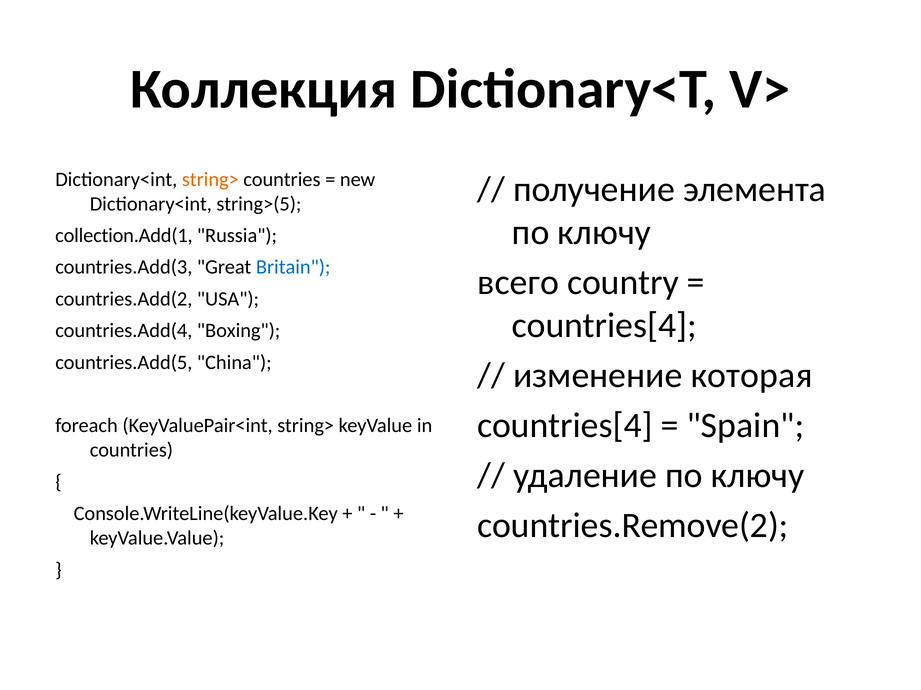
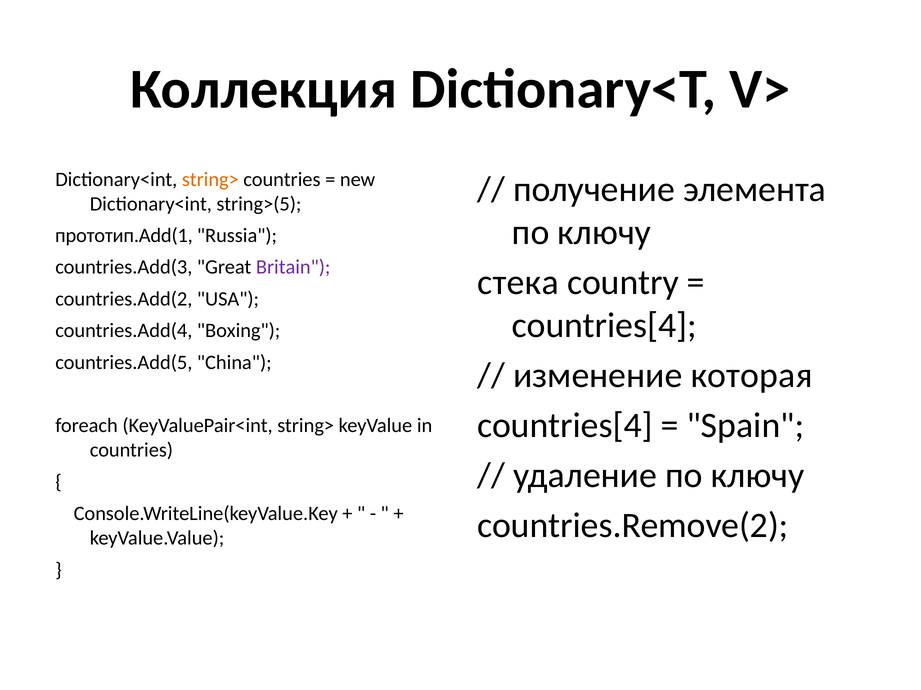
collection.Add(1: collection.Add(1 -> прототип.Add(1 (124, 236)
Britain colour: blue -> purple (293, 267)
всего: всего -> стека (518, 283)
